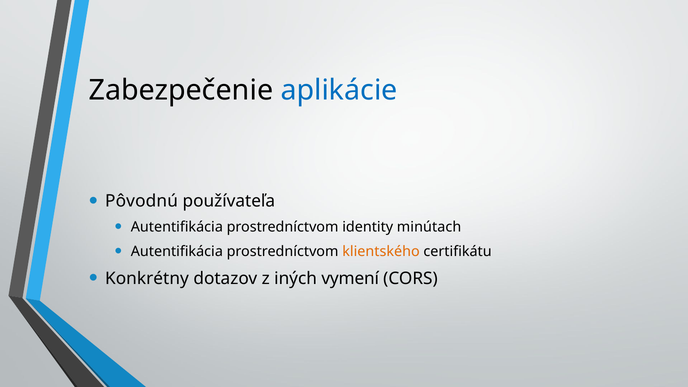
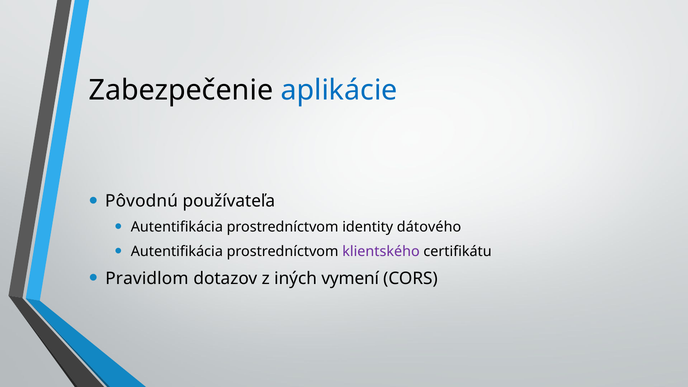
minútach: minútach -> dátového (429, 227)
klientského colour: orange -> purple (381, 252)
Konkrétny: Konkrétny -> Pravidlom (147, 278)
